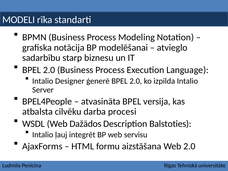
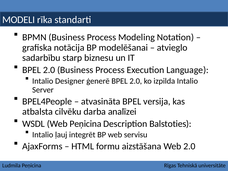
procesi: procesi -> analīzei (122, 112)
Web Dažādos: Dažādos -> Peņicina (85, 124)
